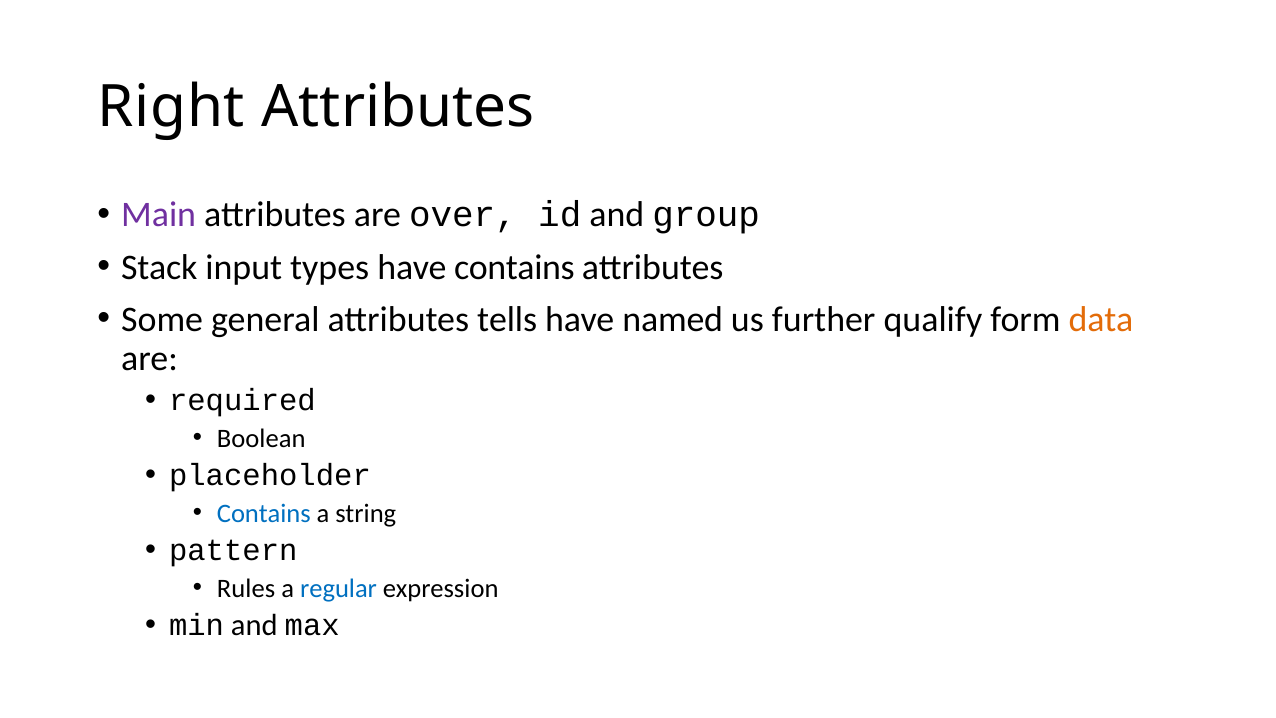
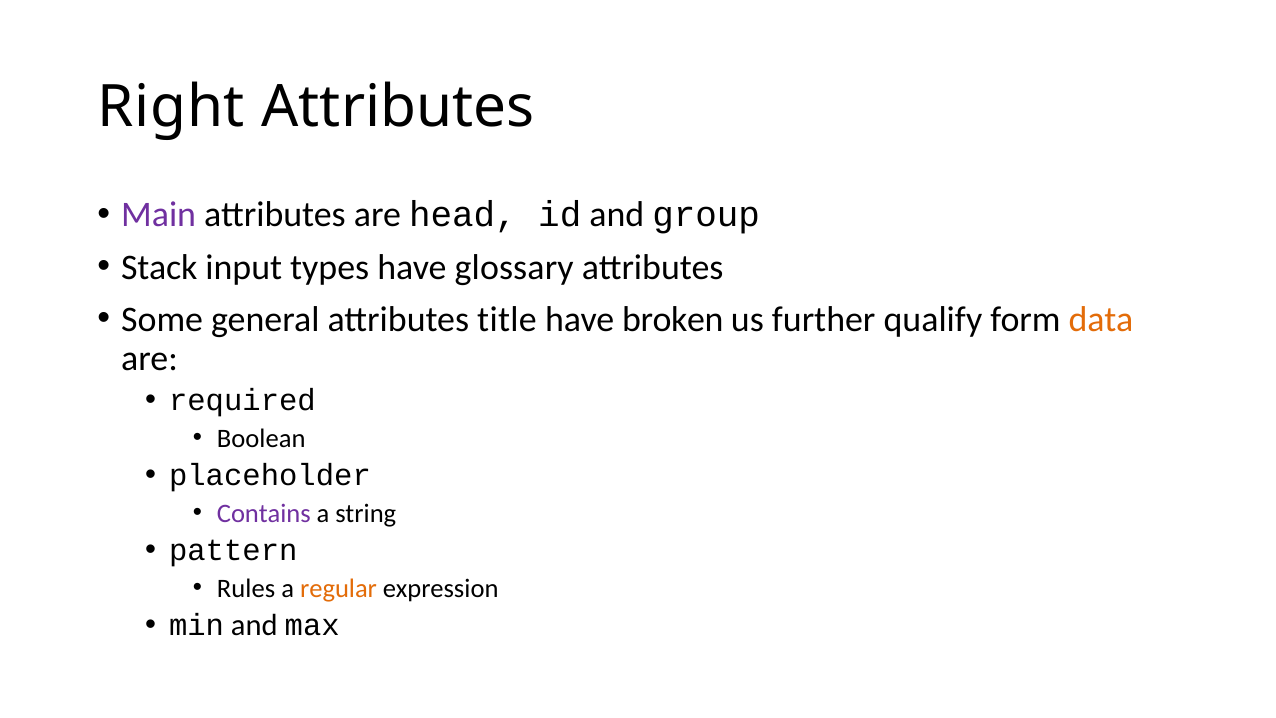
over: over -> head (463, 215)
have contains: contains -> glossary (514, 267)
tells: tells -> title (507, 319)
named: named -> broken (673, 319)
Contains colour: blue -> purple (264, 513)
regular colour: blue -> orange (339, 588)
